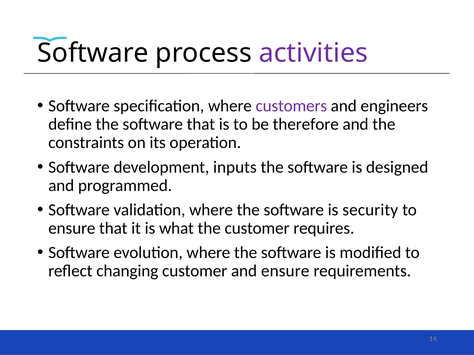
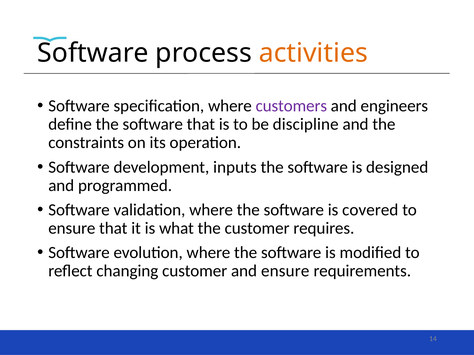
activities colour: purple -> orange (313, 53)
therefore: therefore -> discipline (306, 124)
security: security -> covered (370, 210)
